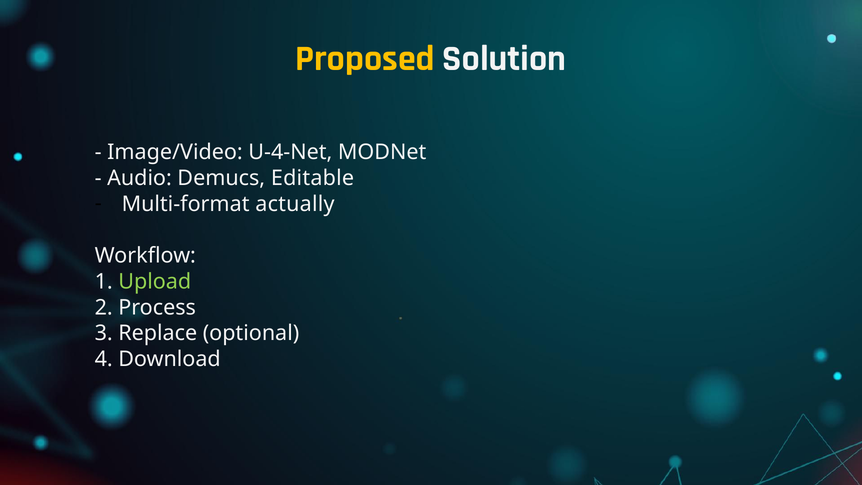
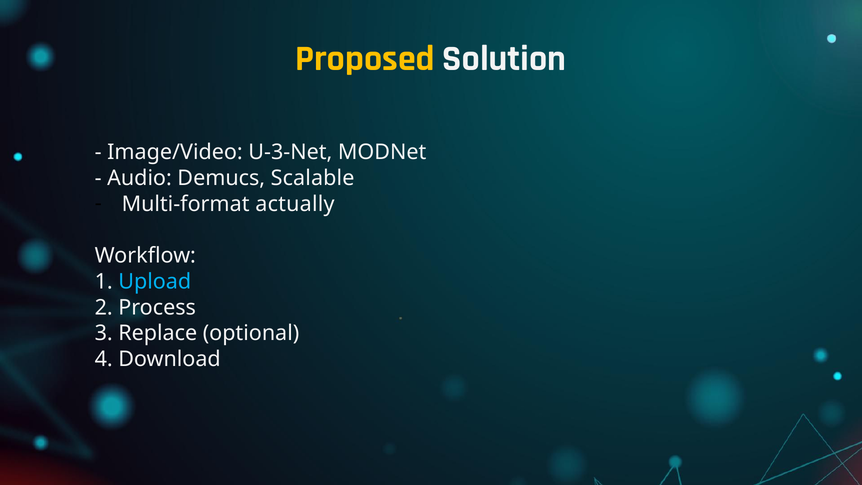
U-4-Net: U-4-Net -> U-3-Net (290, 152)
Editable: Editable -> Scalable (313, 178)
Upload colour: light green -> light blue (155, 282)
